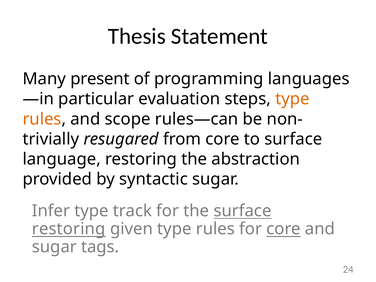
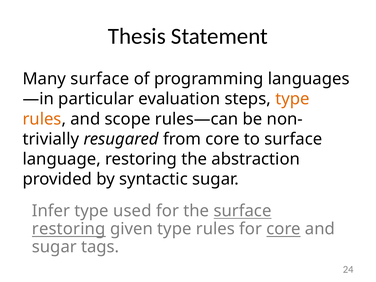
Many present: present -> surface (100, 79)
track: track -> used (132, 211)
